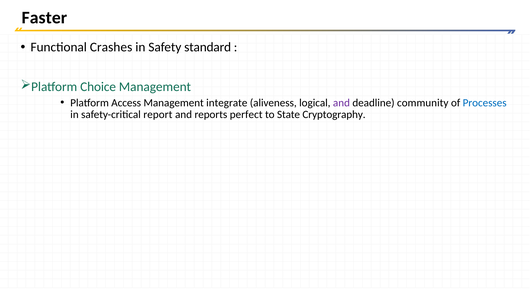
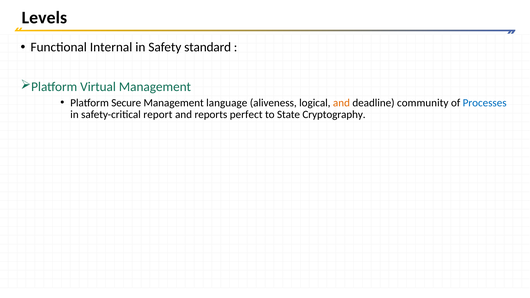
Faster: Faster -> Levels (44, 18)
Crashes: Crashes -> Internal (111, 47)
Choice: Choice -> Virtual (98, 87)
Access: Access -> Secure (126, 103)
integrate: integrate -> language (227, 103)
and colour: purple -> orange (341, 103)
